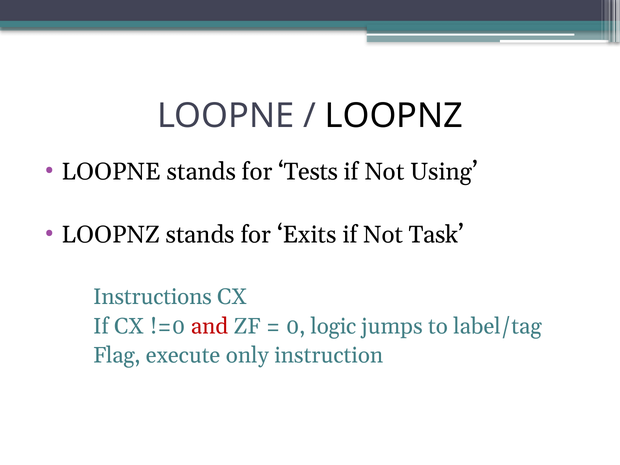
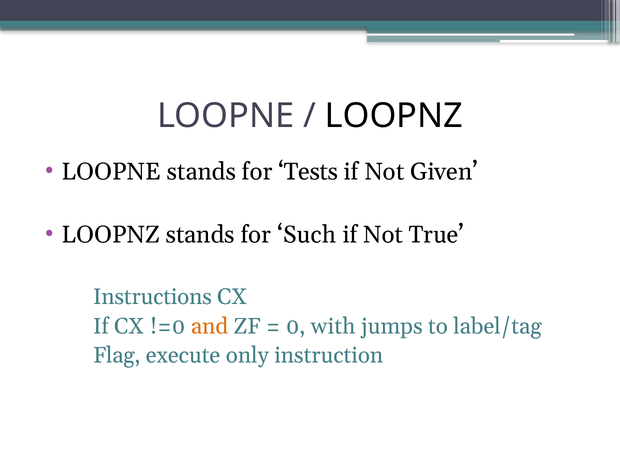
Using: Using -> Given (444, 172)
Exits: Exits -> Such (307, 235)
Task: Task -> True (436, 235)
and colour: red -> orange (210, 326)
logic: logic -> with (333, 326)
